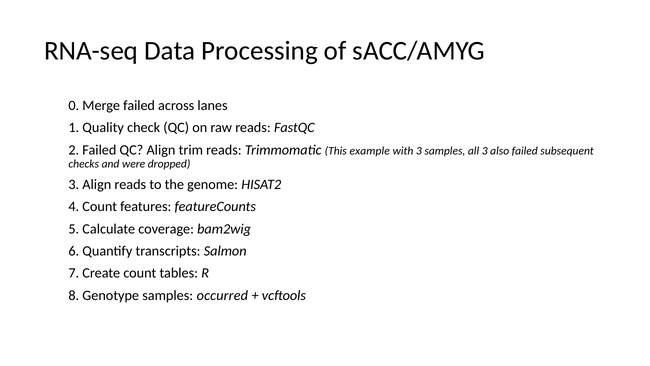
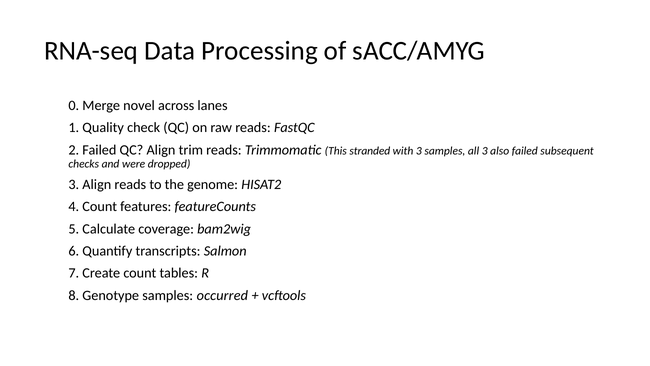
Merge failed: failed -> novel (139, 106)
example: example -> stranded (370, 151)
